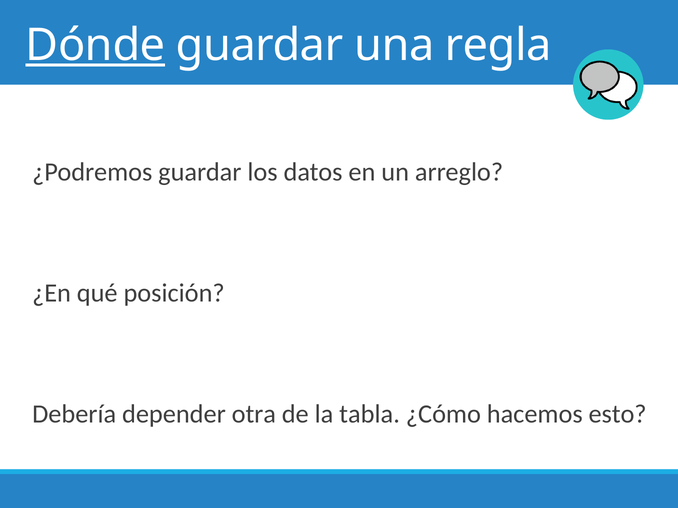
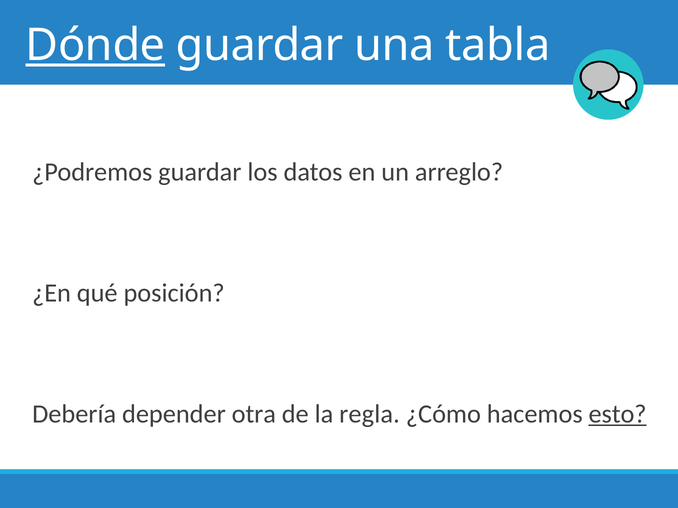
regla: regla -> tabla (498, 46)
tabla: tabla -> regla (370, 414)
esto underline: none -> present (618, 414)
